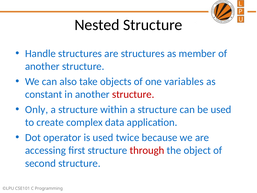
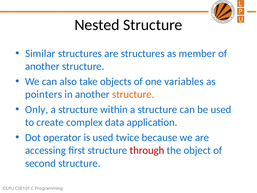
Handle: Handle -> Similar (40, 53)
constant: constant -> pointers (44, 94)
structure colour: red -> orange (133, 94)
